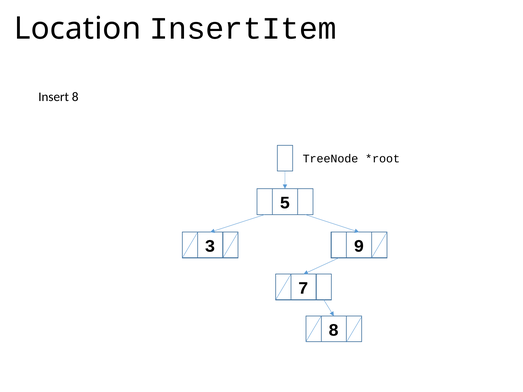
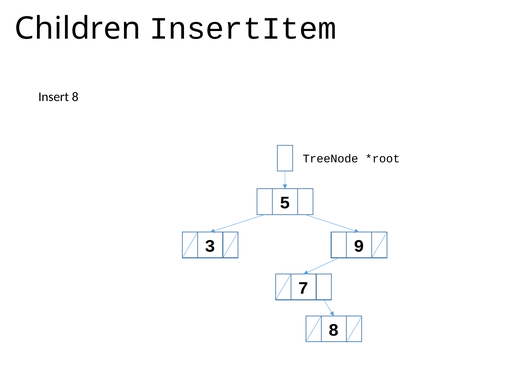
Location: Location -> Children (78, 29)
